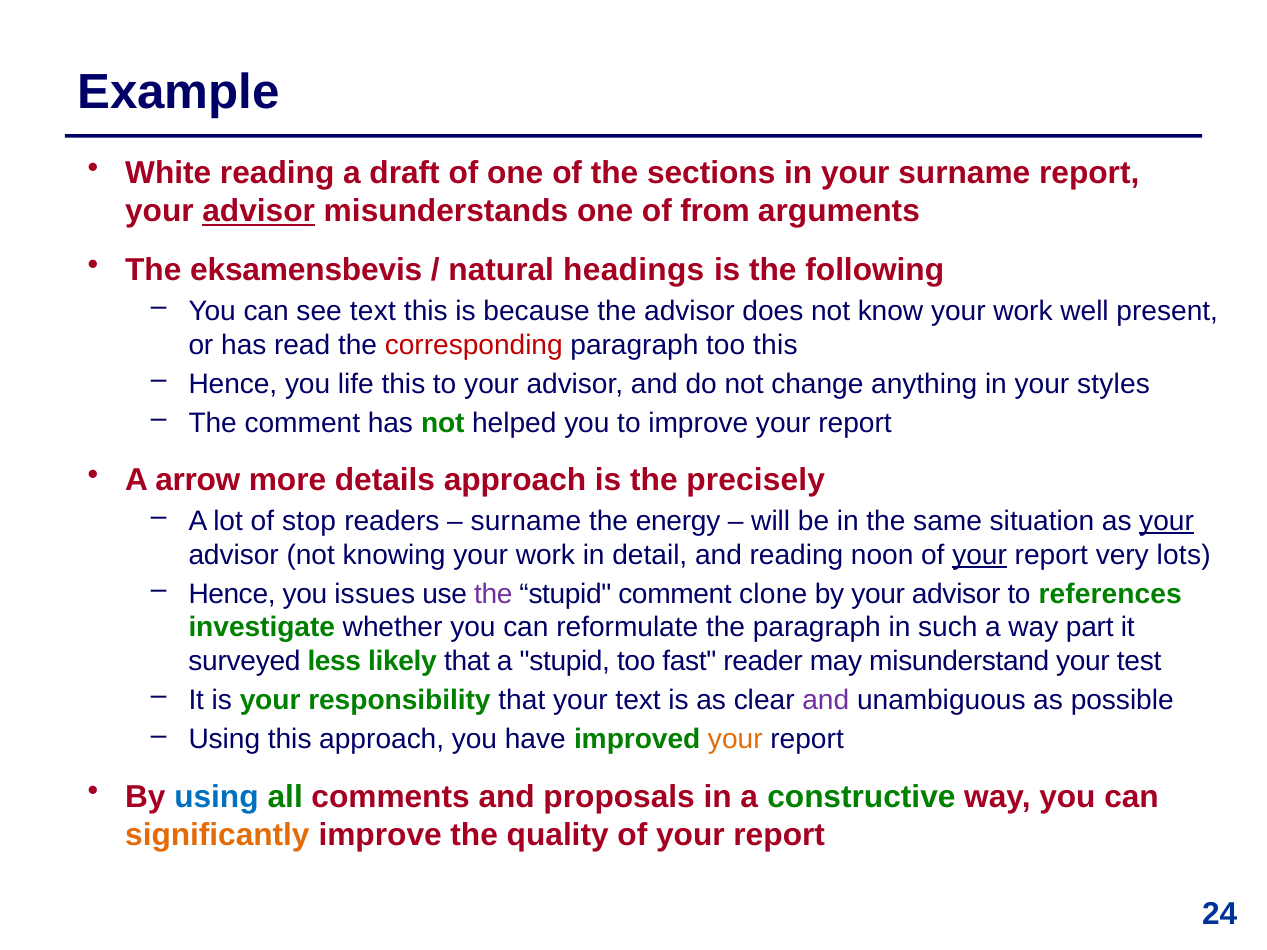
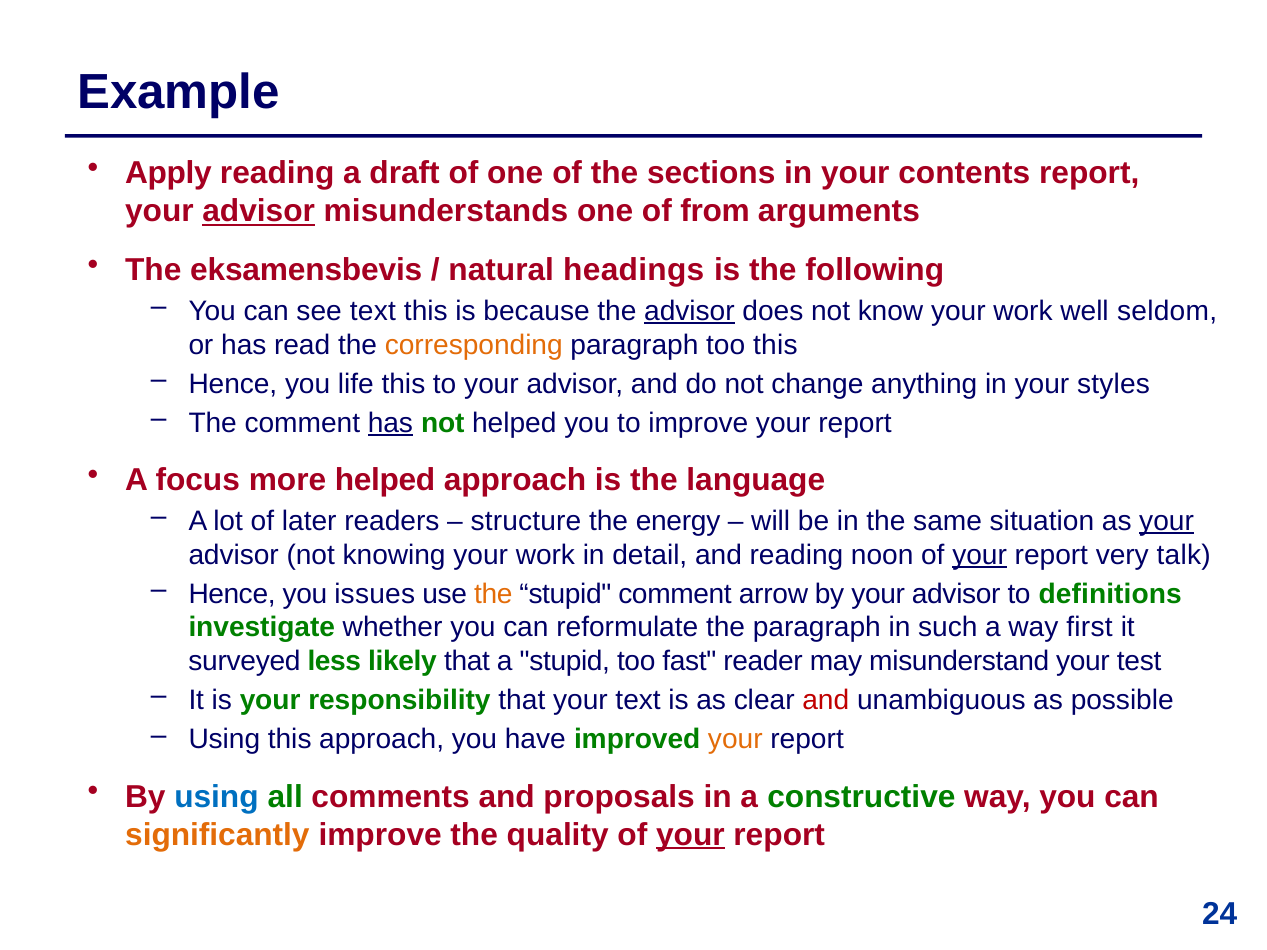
White: White -> Apply (168, 173)
your surname: surname -> contents (964, 173)
advisor underline: none -> present (689, 311)
present: present -> seldom (1167, 311)
corresponding colour: red -> orange (474, 345)
has underline: none -> present (390, 423)
arrow: arrow -> focus (198, 480)
more details: details -> helped (385, 480)
precisely: precisely -> language (756, 480)
stop: stop -> later (309, 521)
surname: surname -> structure (526, 521)
lots: lots -> talk (1184, 555)
the colour: purple -> orange (493, 594)
clone: clone -> arrow (773, 594)
references: references -> definitions (1110, 594)
part: part -> first (1089, 628)
and colour: purple -> red (826, 701)
your underline: none -> present (690, 835)
